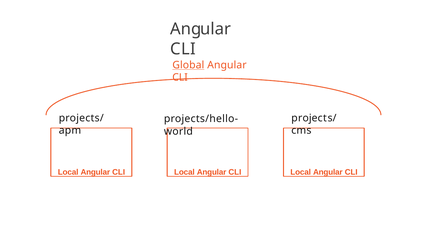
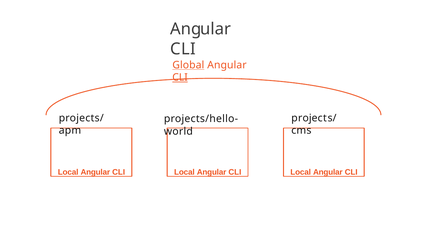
CLI underline: none -> present (180, 78)
